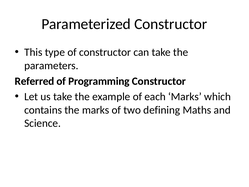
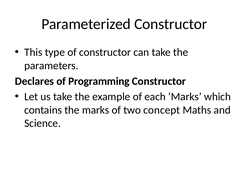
Referred: Referred -> Declares (34, 81)
defining: defining -> concept (162, 110)
